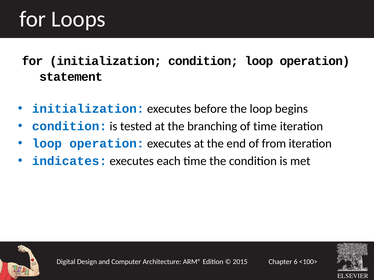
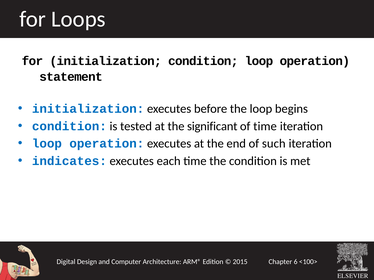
branching: branching -> significant (212, 126)
from: from -> such (274, 144)
